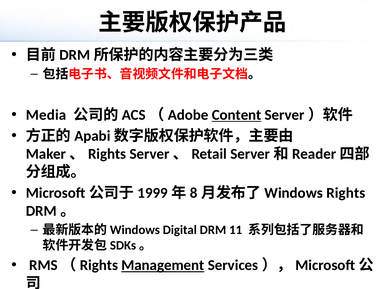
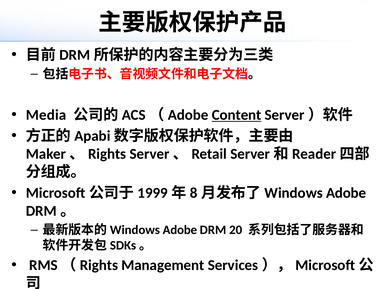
Rights: Rights -> Adobe (346, 193)
Digital: Digital -> Adobe (180, 230)
11: 11 -> 20 (236, 230)
Management underline: present -> none (163, 265)
